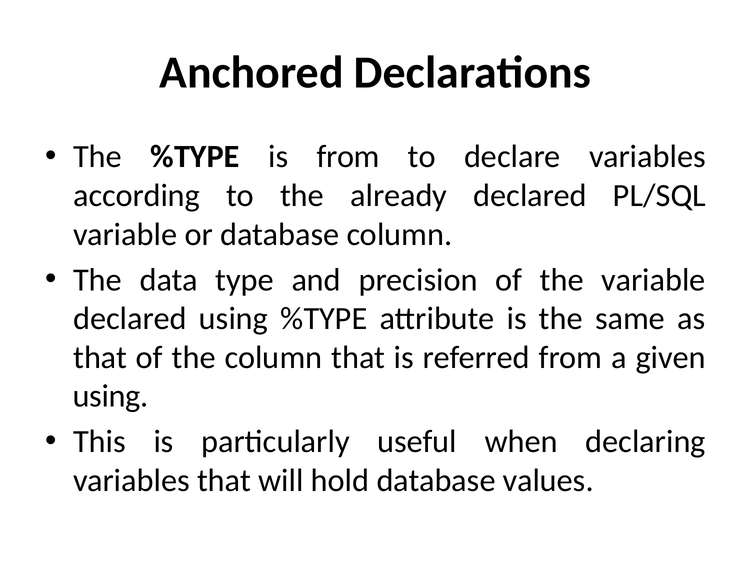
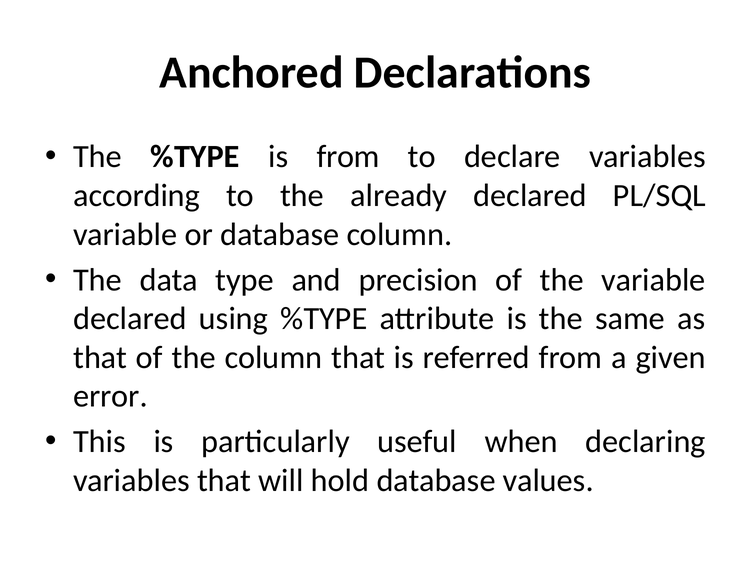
using: using -> error (110, 396)
